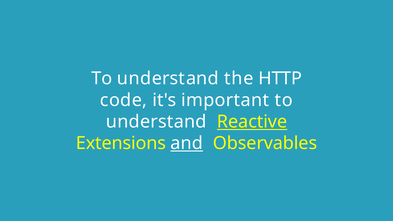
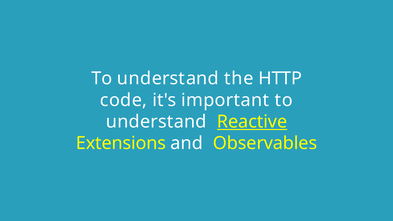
and underline: present -> none (187, 143)
